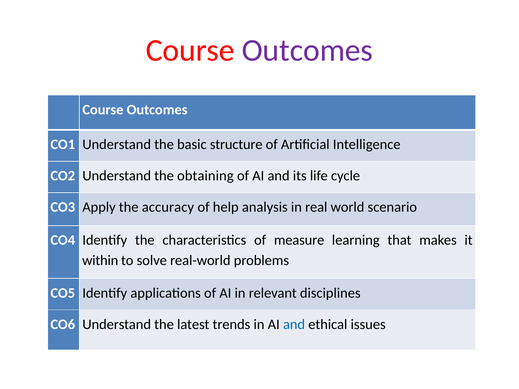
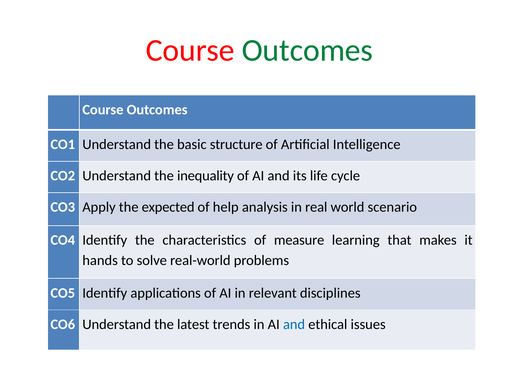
Outcomes colour: purple -> green (307, 50)
obtaining: obtaining -> inequality (206, 176)
accuracy: accuracy -> expected (168, 207)
within: within -> hands (100, 261)
